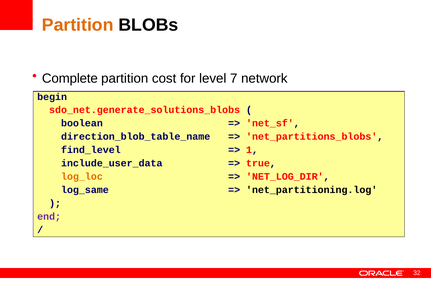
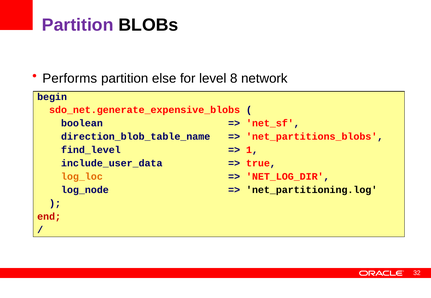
Partition colour: orange -> purple (78, 25)
Complete: Complete -> Performs (70, 79)
cost: cost -> else (164, 79)
7: 7 -> 8 (234, 79)
sdo_net.generate_solutions_blobs: sdo_net.generate_solutions_blobs -> sdo_net.generate_expensive_blobs (145, 110)
log_same: log_same -> log_node (85, 190)
end colour: purple -> red (49, 217)
